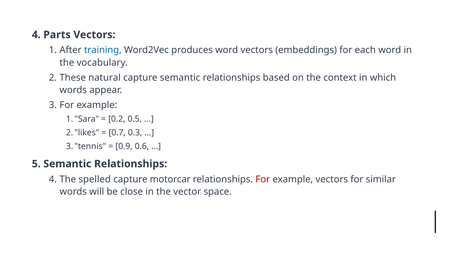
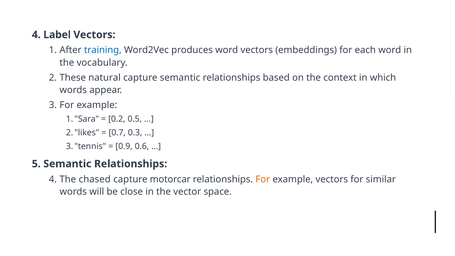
Parts: Parts -> Label (57, 35)
spelled: spelled -> chased (95, 179)
For colour: red -> orange (263, 179)
